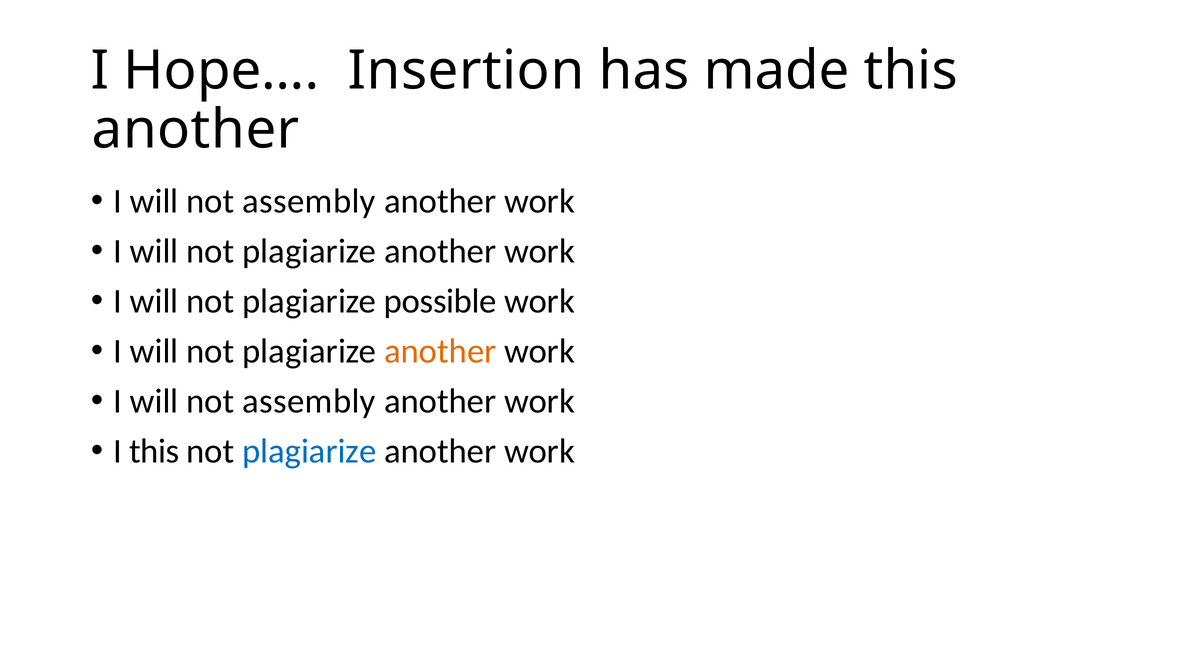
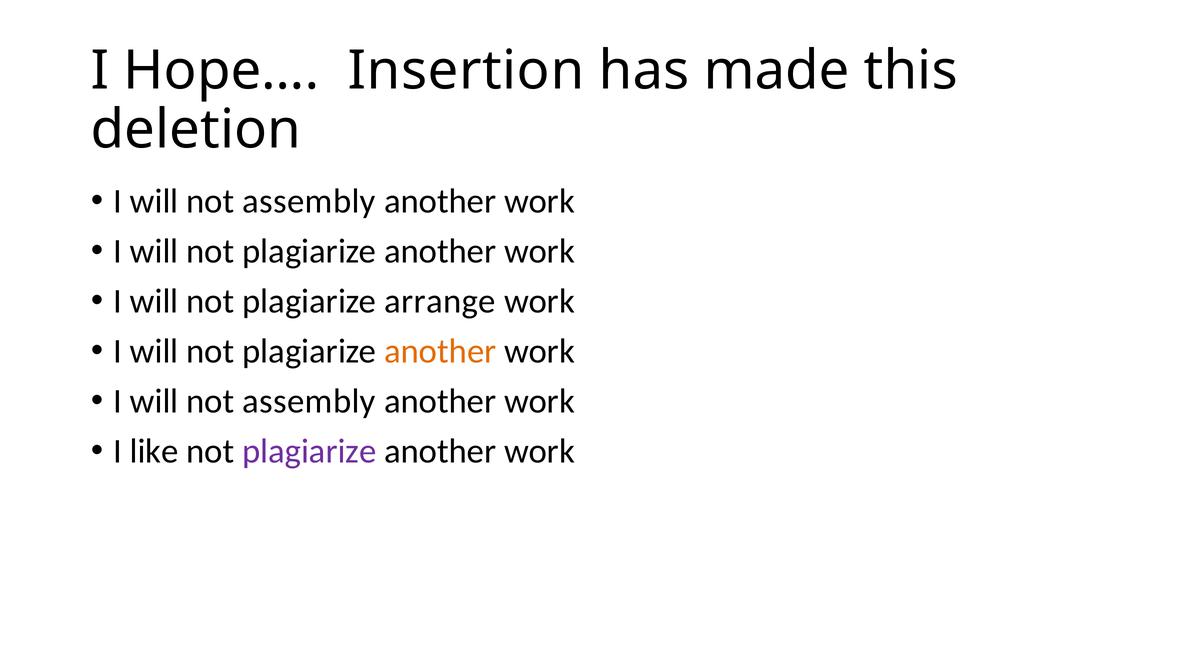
another: another -> deletion (196, 130)
possible: possible -> arrange (440, 301)
I this: this -> like (154, 451)
plagiarize colour: blue -> purple (309, 451)
